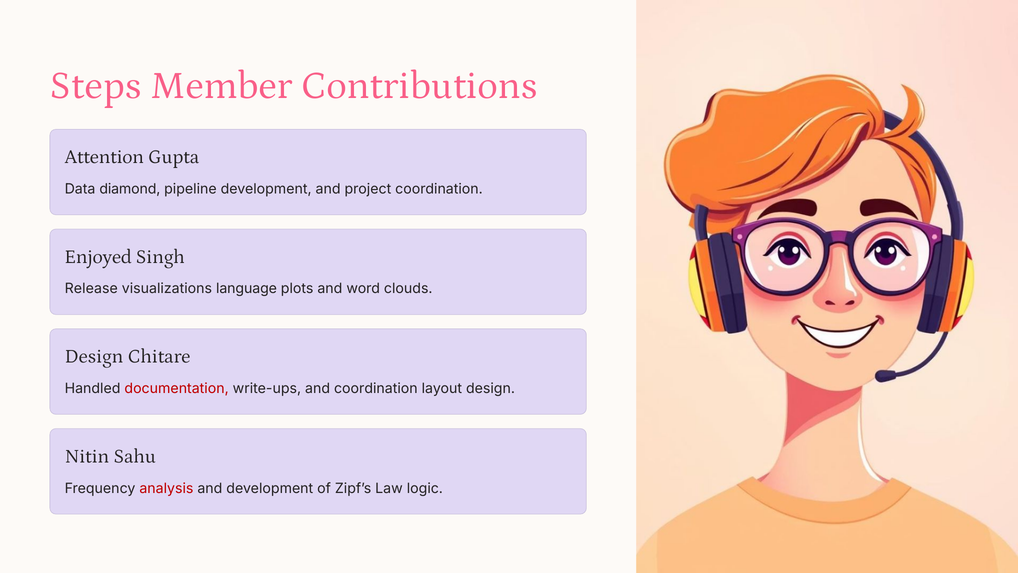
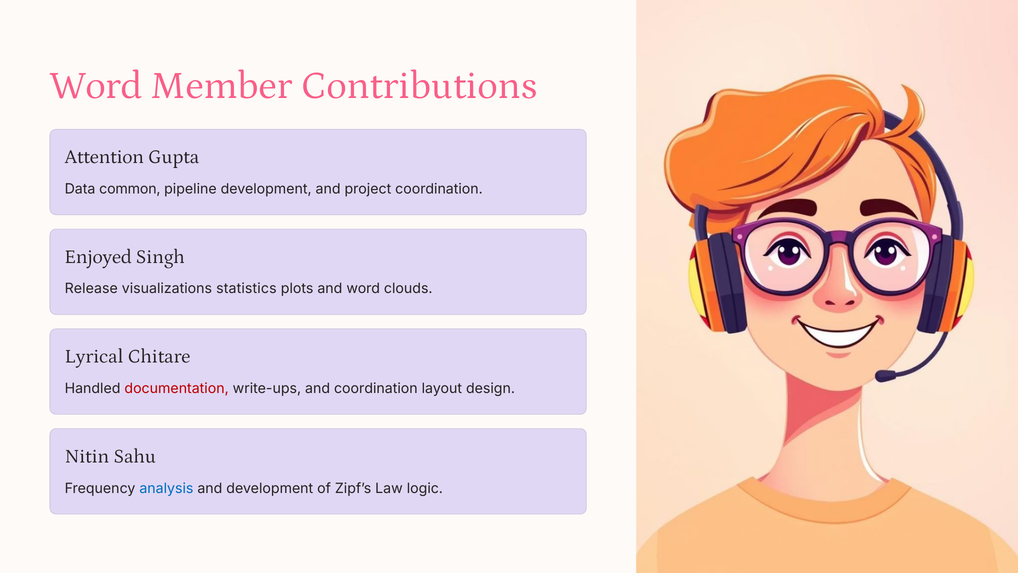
Steps: Steps -> Word (96, 85)
diamond: diamond -> common (130, 189)
language: language -> statistics (246, 289)
Design: Design -> Lyrical (94, 356)
analysis colour: red -> blue (166, 488)
